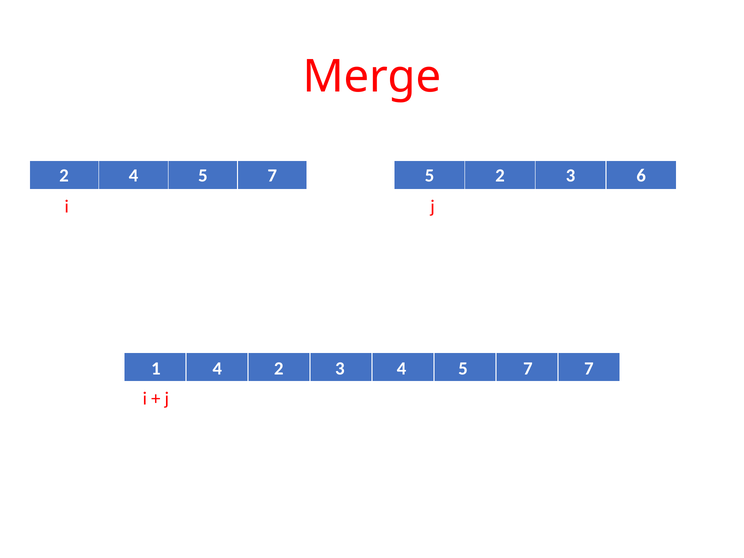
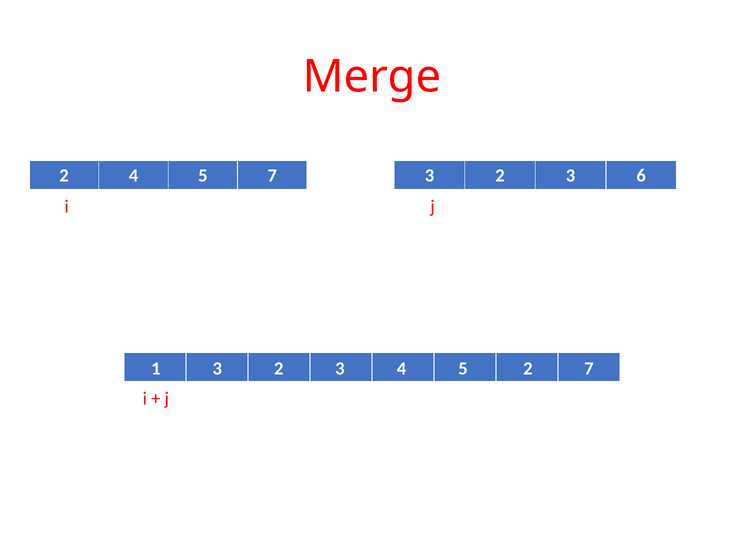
7 5: 5 -> 3 (429, 176)
1 4: 4 -> 3 (217, 368)
4 7: 7 -> 2 (528, 368)
